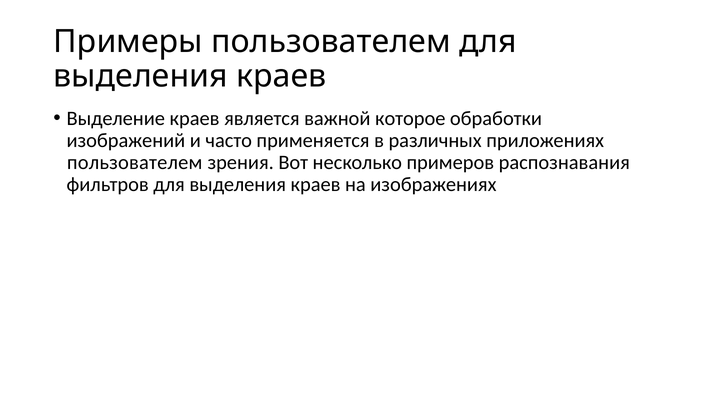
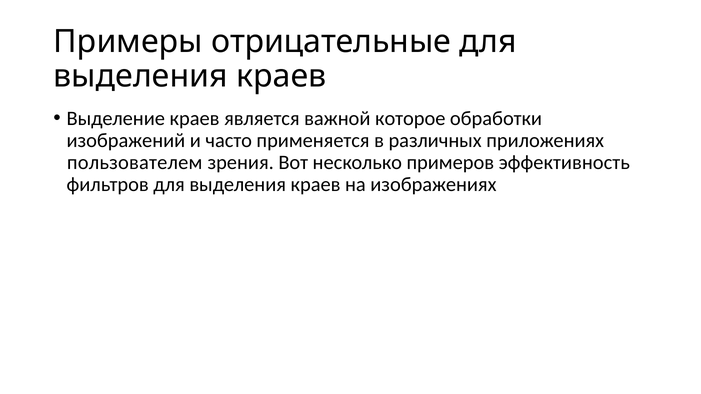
Примеры пользователем: пользователем -> отрицательные (331, 42)
распознавания: распознавания -> эффективность (564, 163)
